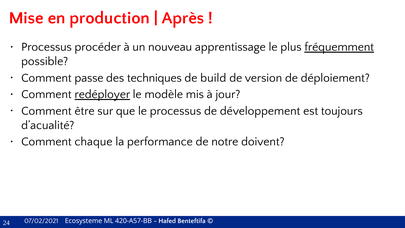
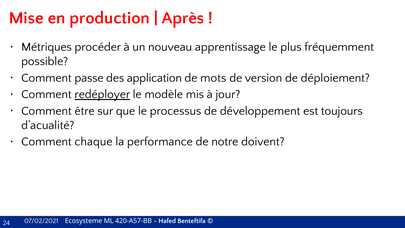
Processus: Processus -> Métriques (46, 47)
fréquemment underline: present -> none (339, 47)
techniques: techniques -> application (154, 78)
build: build -> mots (213, 78)
